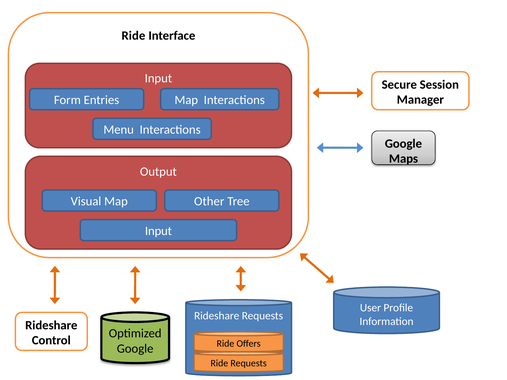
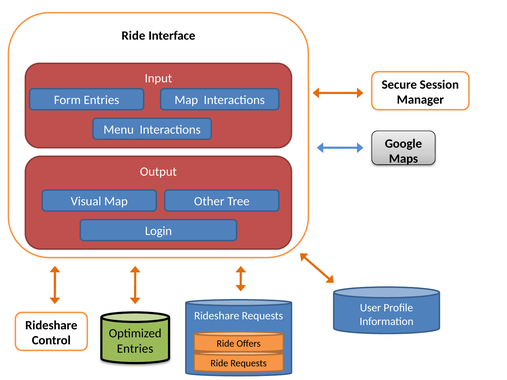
Input: Input -> Login (158, 231)
Google: Google -> Entries (135, 349)
